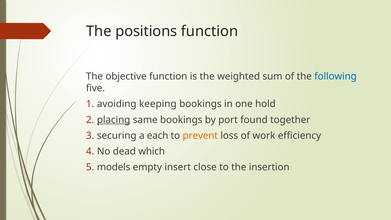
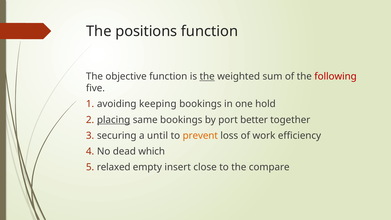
the underline: none -> present (207, 76)
following colour: blue -> red (336, 76)
found: found -> better (254, 120)
each: each -> until (158, 136)
models: models -> relaxed (114, 167)
insertion: insertion -> compare (269, 167)
